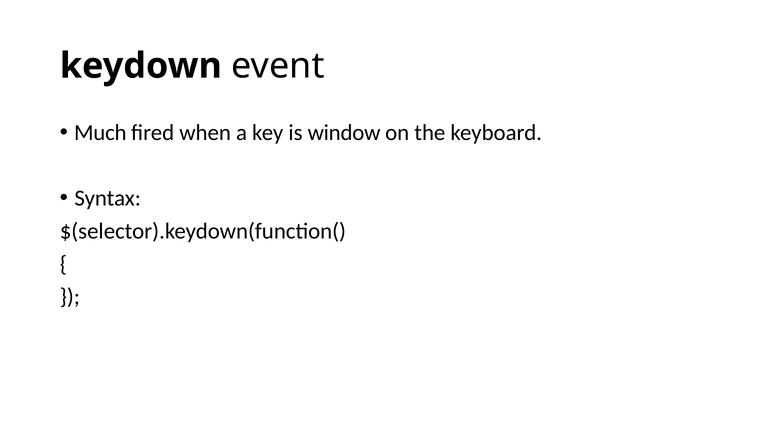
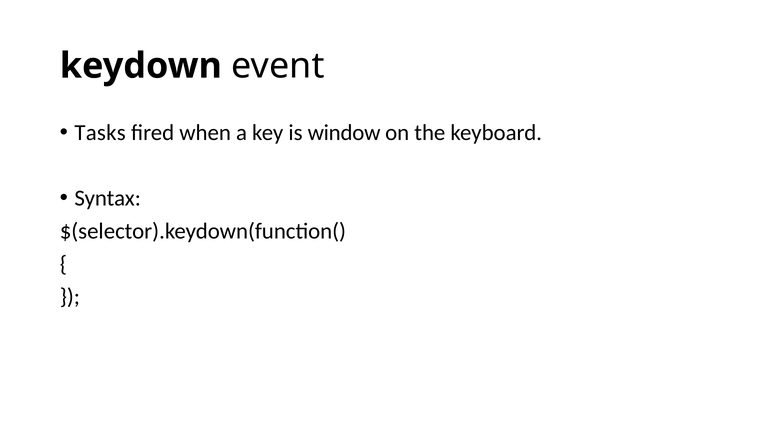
Much: Much -> Tasks (100, 133)
